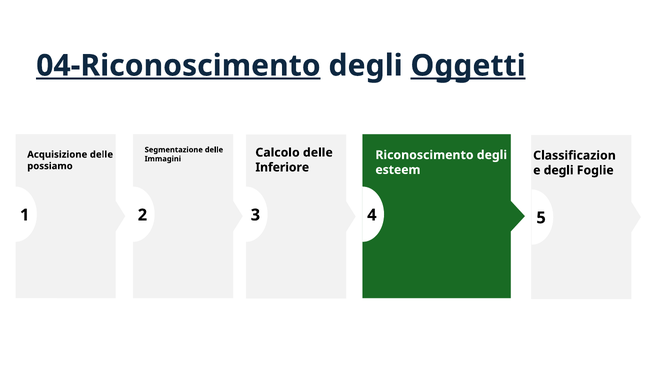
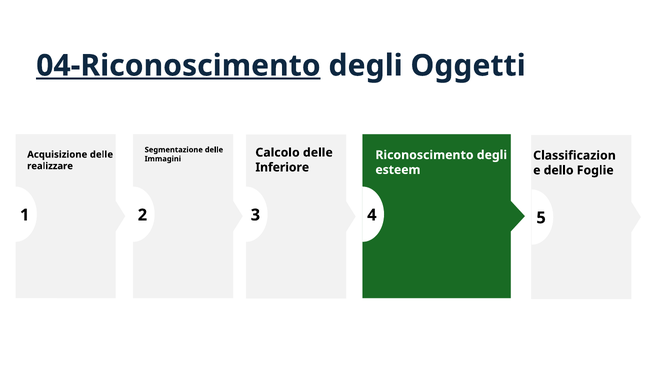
Oggetti underline: present -> none (468, 66)
possiamo: possiamo -> realizzare (50, 166)
degli: degli -> dello (559, 170)
